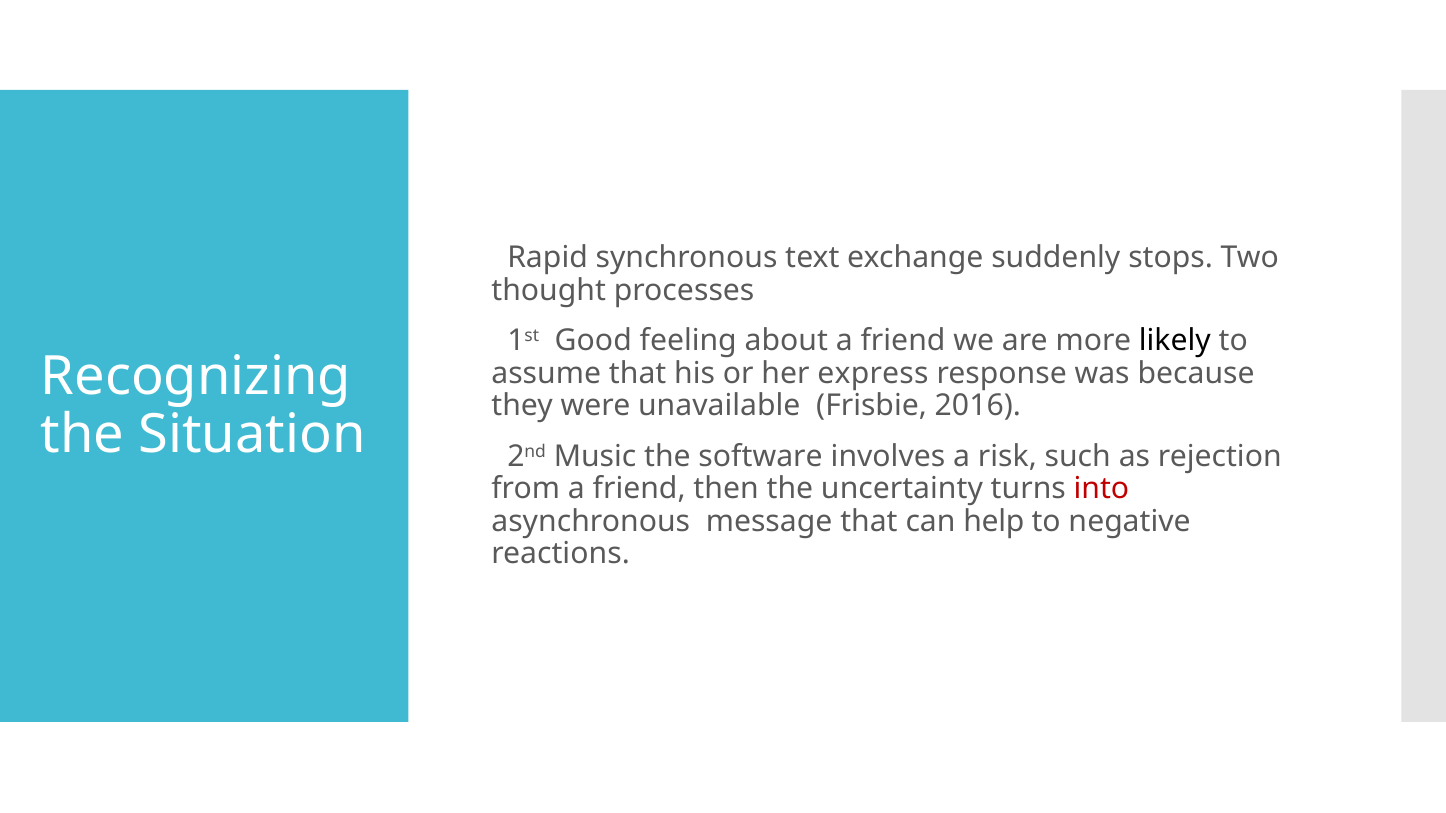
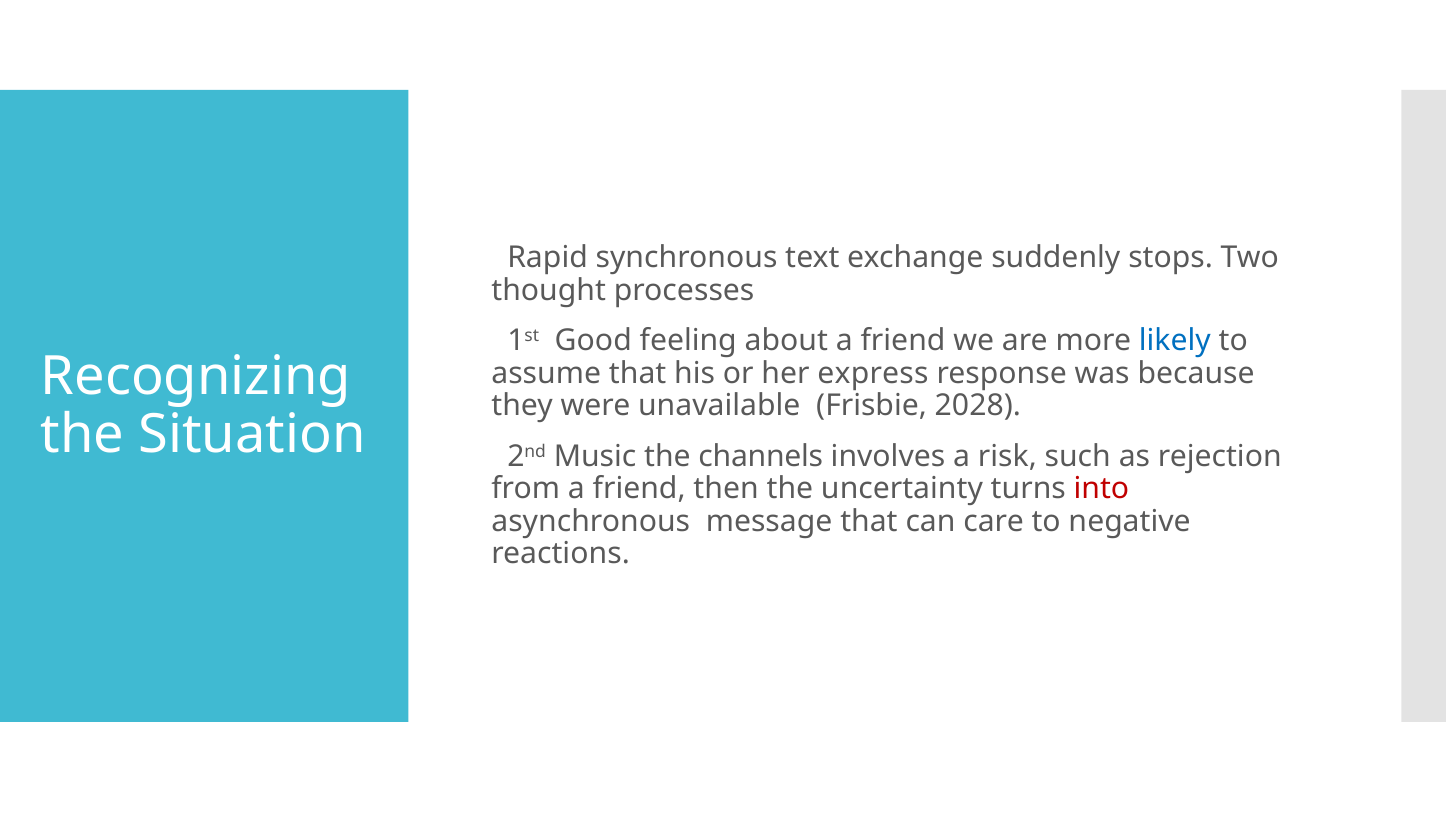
likely colour: black -> blue (1175, 341)
2016: 2016 -> 2028 (978, 406)
software: software -> channels (761, 457)
help: help -> care (994, 522)
